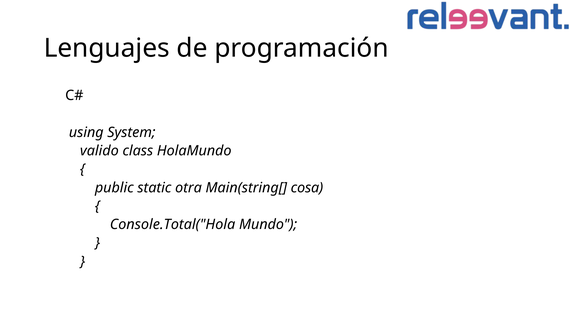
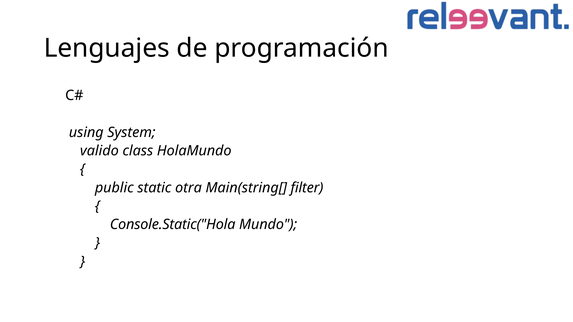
cosa: cosa -> filter (307, 188)
Console.Total("Hola: Console.Total("Hola -> Console.Static("Hola (173, 225)
